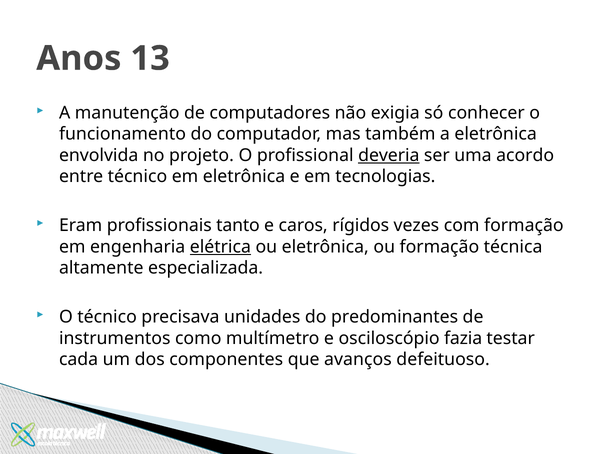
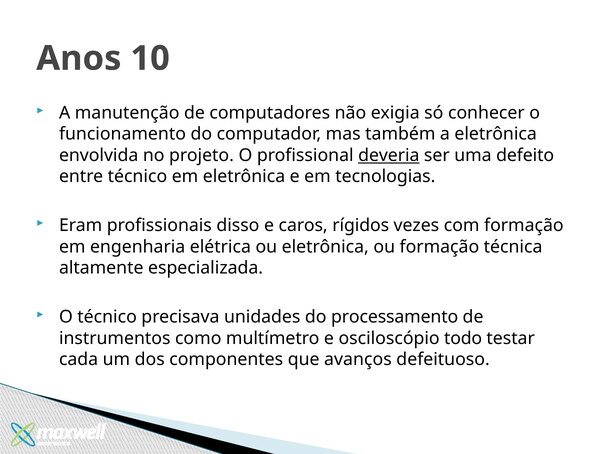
13: 13 -> 10 (150, 58)
acordo: acordo -> defeito (525, 155)
tanto: tanto -> disso (238, 226)
elétrica underline: present -> none (220, 247)
predominantes: predominantes -> processamento (395, 317)
fazia: fazia -> todo (463, 339)
